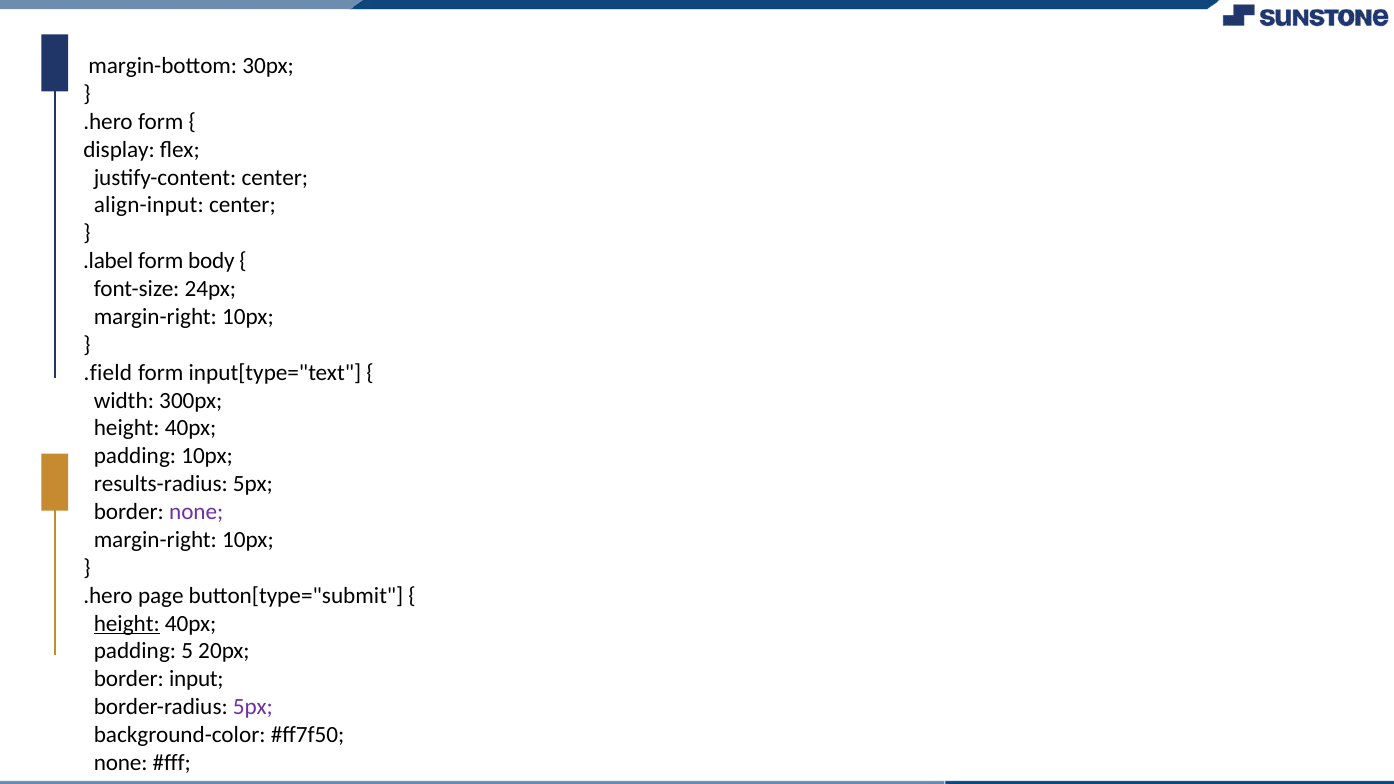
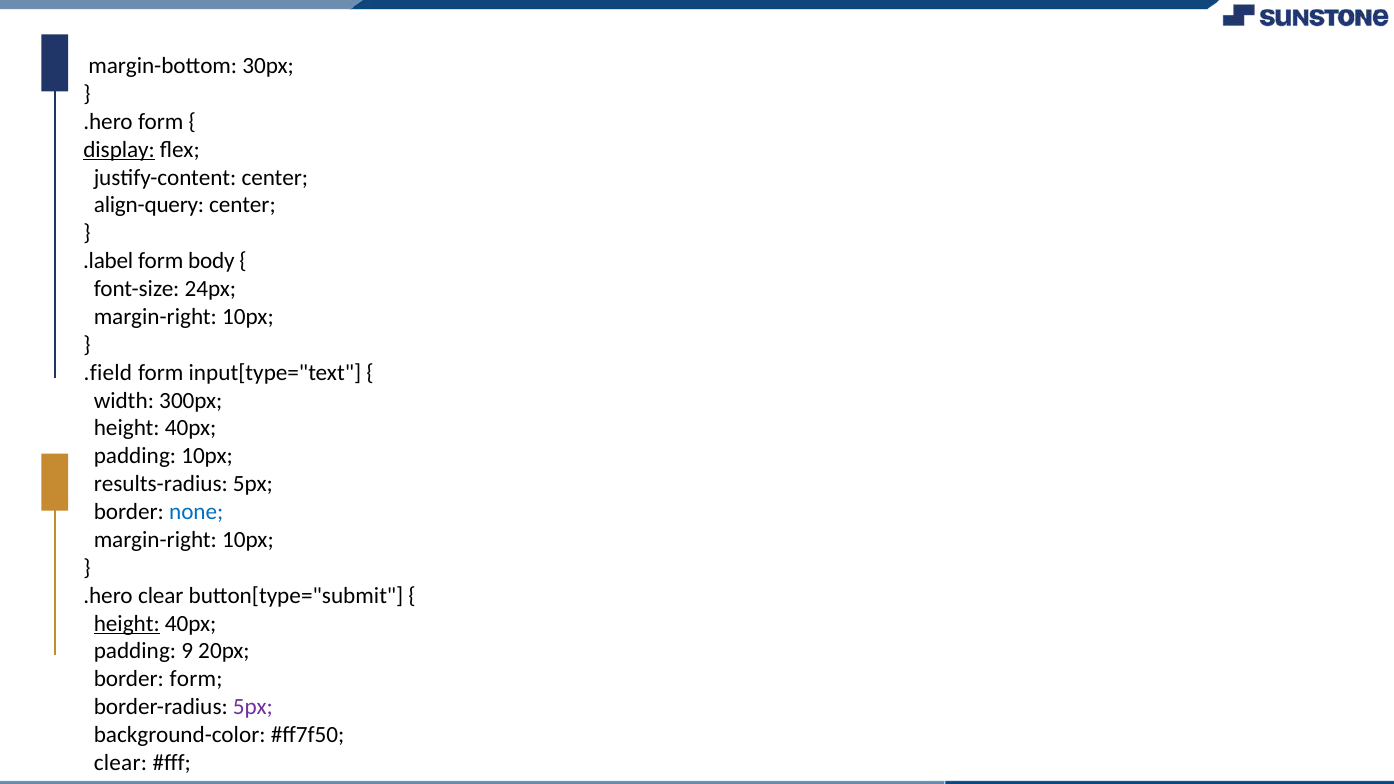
display underline: none -> present (119, 150)
align-input: align-input -> align-query (149, 205)
none colour: purple -> blue (196, 512)
.hero page: page -> clear (161, 596)
5: 5 -> 9 (187, 651)
border input: input -> form (196, 679)
none: none -> clear (120, 763)
